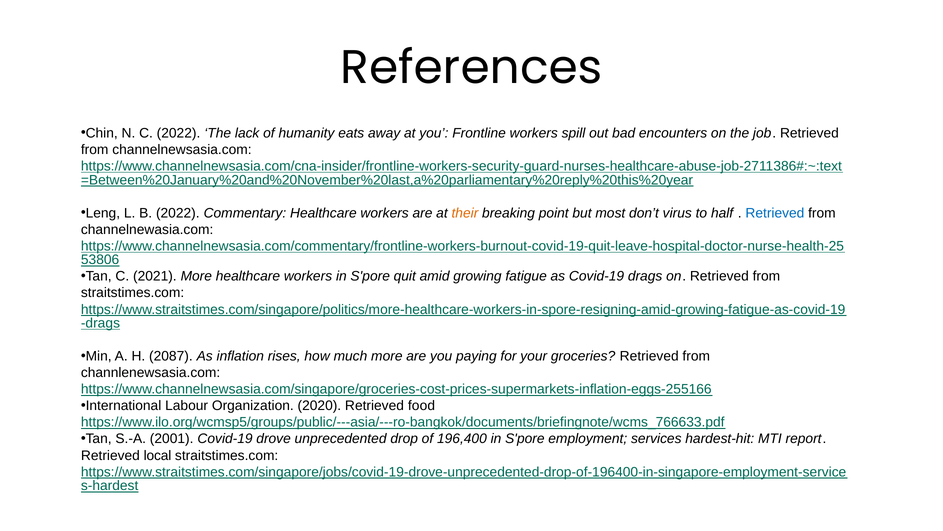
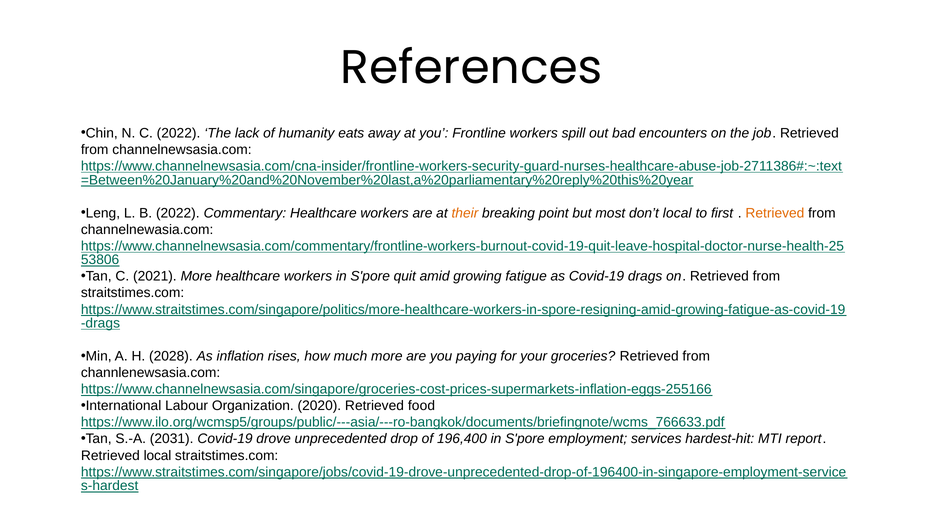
don’t virus: virus -> local (677, 213)
half: half -> first (722, 213)
Retrieved colour: blue -> orange (775, 213)
2087: 2087 -> 2028 (171, 356)
2001: 2001 -> 2031 (172, 438)
